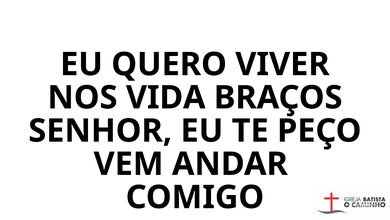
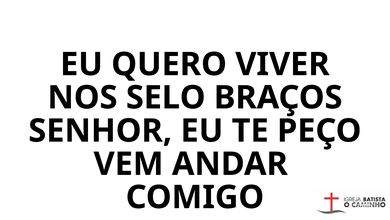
VIDA: VIDA -> SELO (166, 97)
